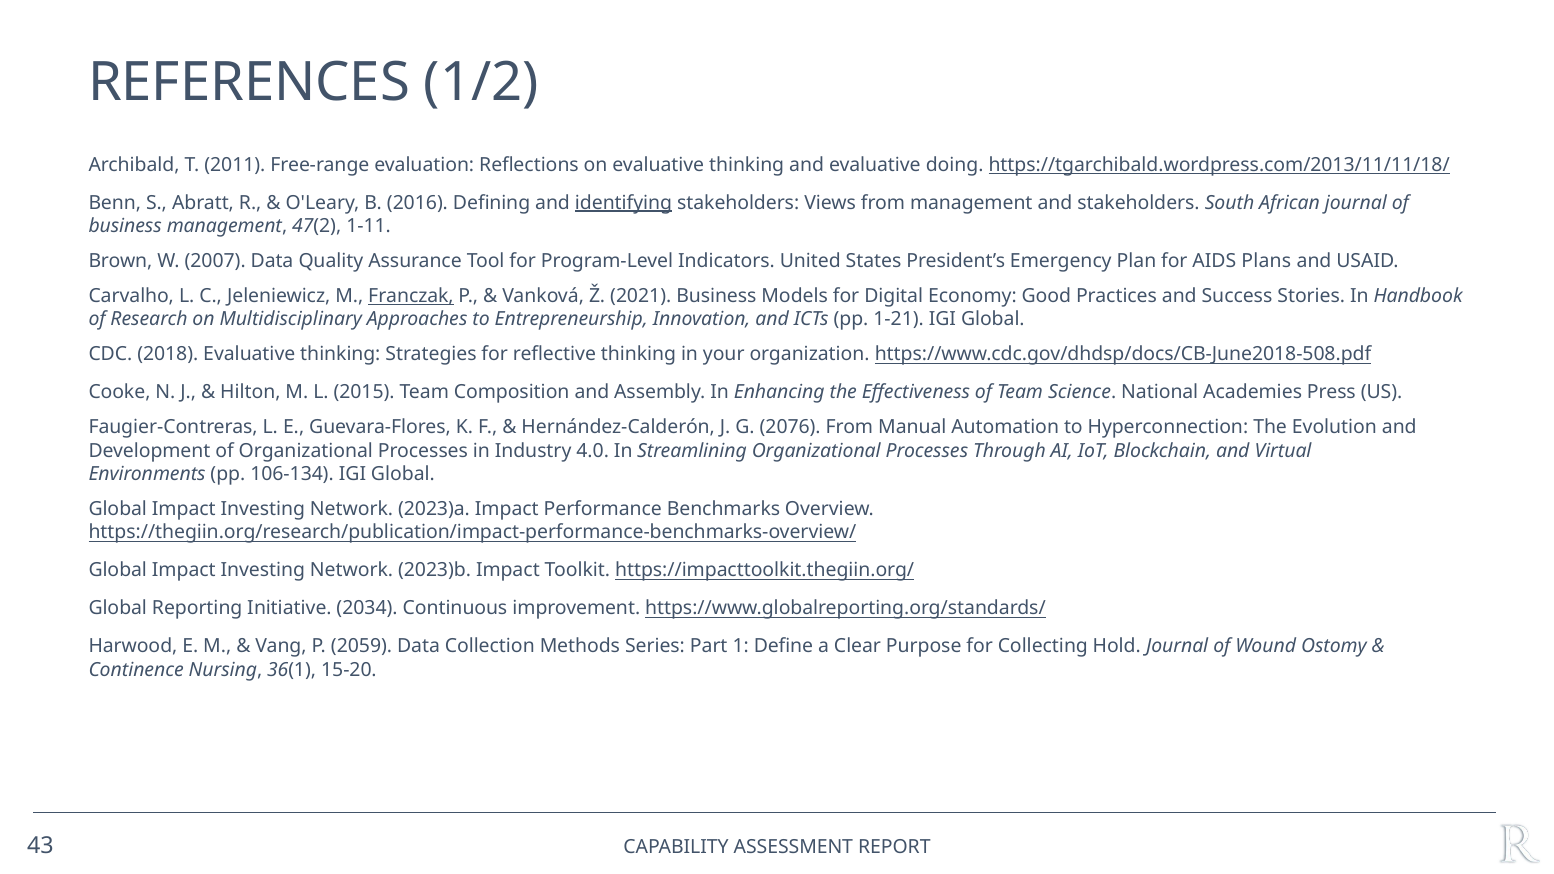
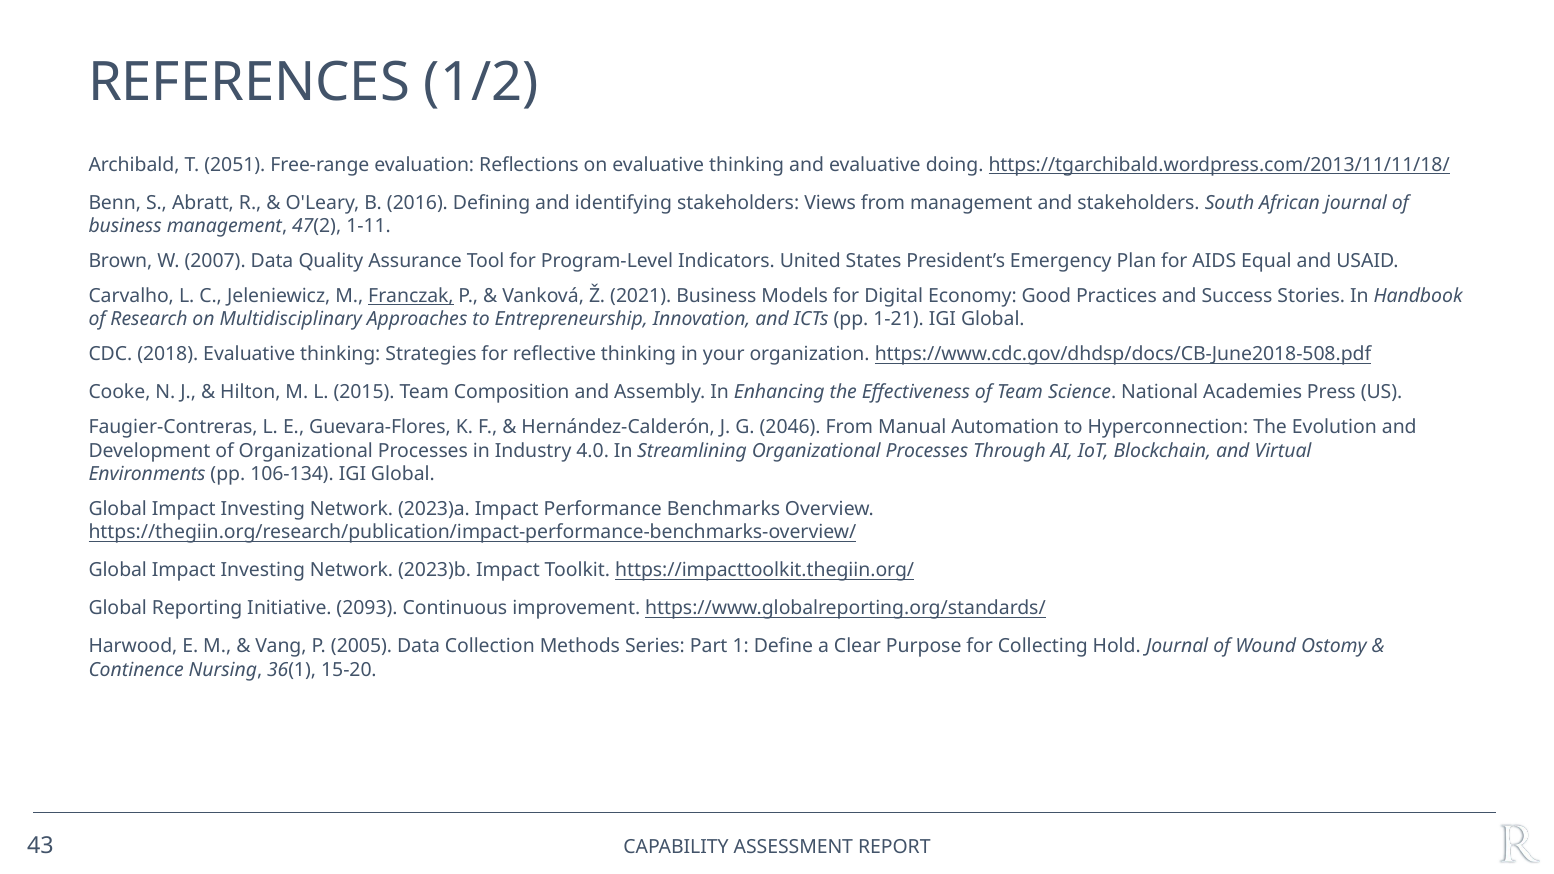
2011: 2011 -> 2051 (235, 165)
identifying underline: present -> none (624, 203)
Plans: Plans -> Equal (1266, 261)
2076: 2076 -> 2046 (790, 427)
2034: 2034 -> 2093 (367, 608)
2059: 2059 -> 2005 (362, 646)
